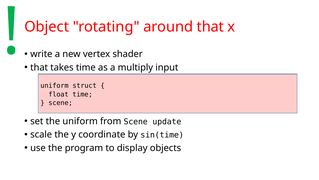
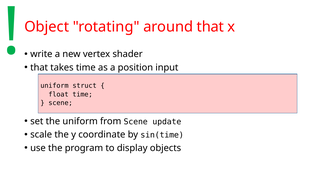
multiply: multiply -> position (135, 67)
